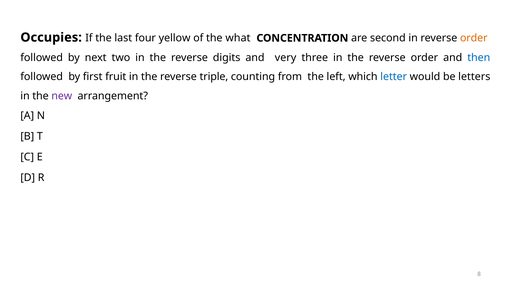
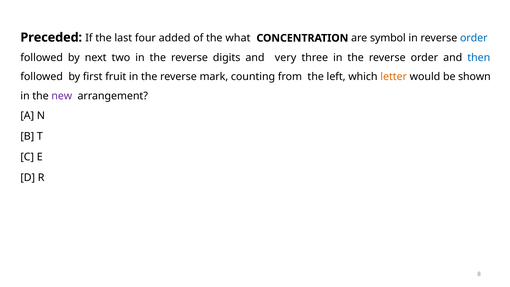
Occupies: Occupies -> Preceded (51, 37)
yellow: yellow -> added (175, 38)
second: second -> symbol (388, 38)
order colour: orange -> blue (474, 38)
triple: triple -> mark (214, 77)
letter colour: blue -> orange (394, 77)
letters: letters -> shown (474, 77)
